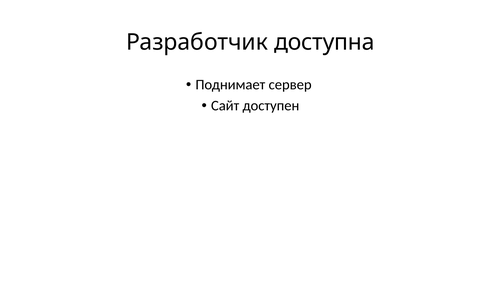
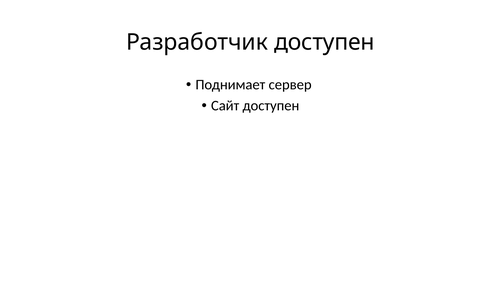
Разработчик доступна: доступна -> доступен (324, 42)
